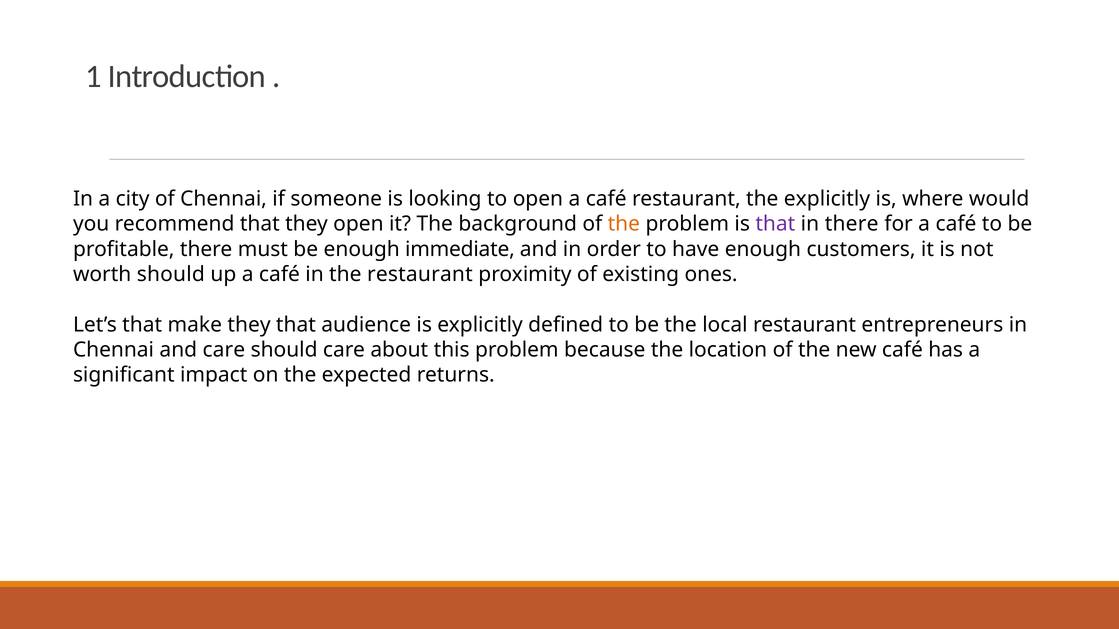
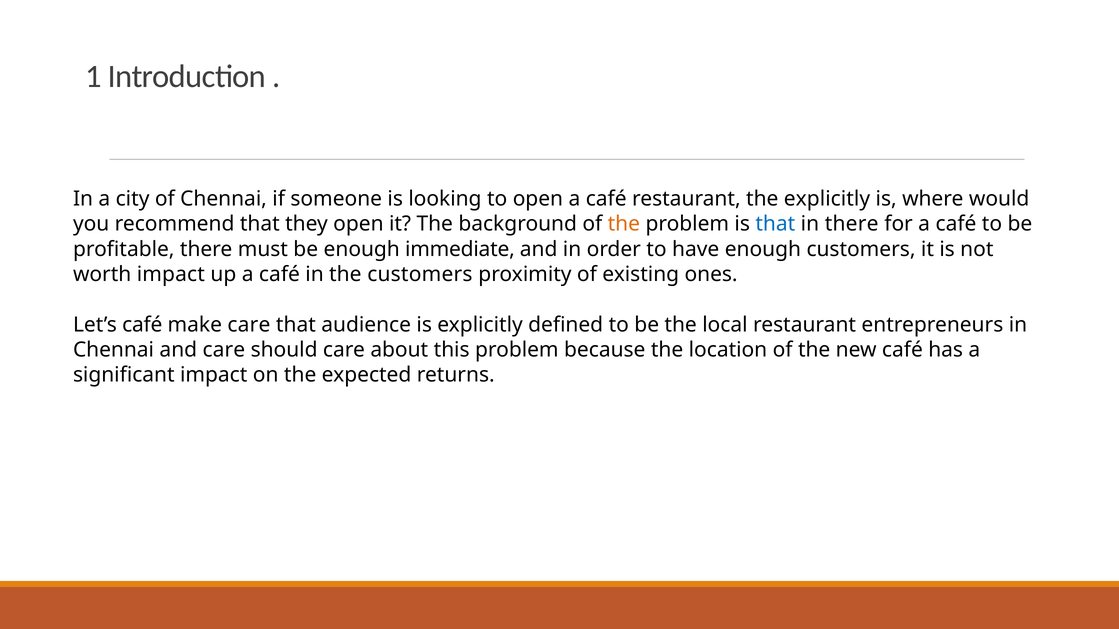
that colour: purple -> blue (775, 224)
worth should: should -> impact (171, 275)
the restaurant: restaurant -> customers (420, 275)
Let’s that: that -> café (142, 325)
make they: they -> care (249, 325)
